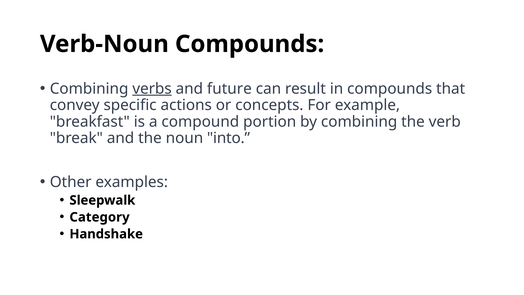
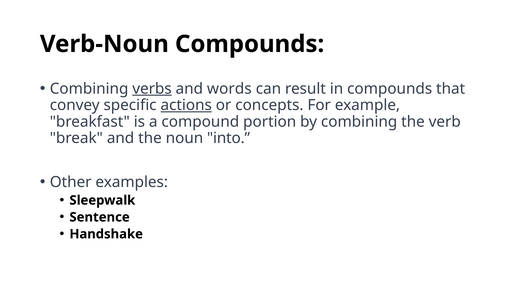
future: future -> words (229, 89)
actions underline: none -> present (186, 105)
Category: Category -> Sentence (100, 217)
